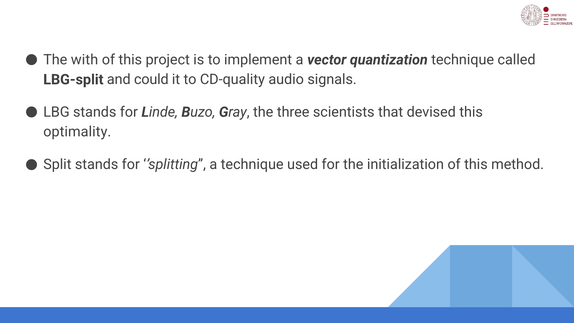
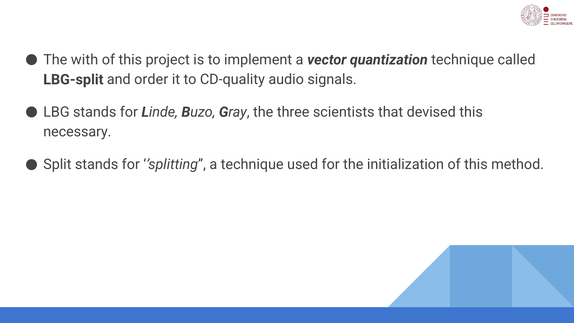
could: could -> order (151, 80)
optimality: optimality -> necessary (77, 132)
